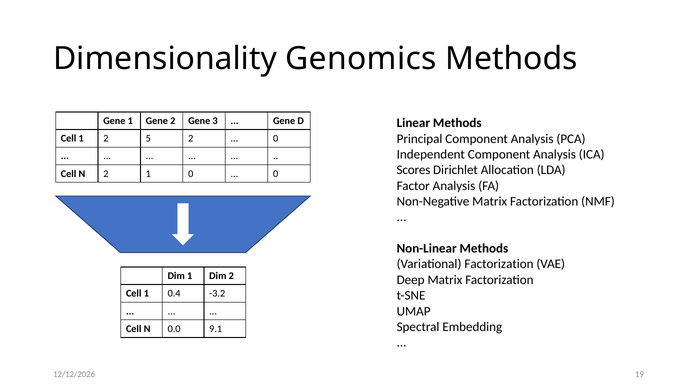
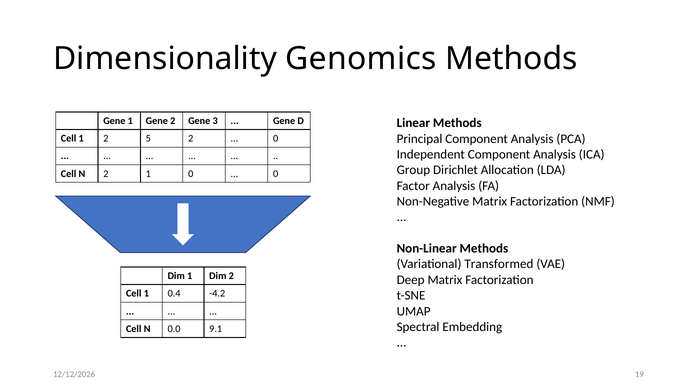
Scores: Scores -> Group (413, 170)
Variational Factorization: Factorization -> Transformed (499, 264)
-3.2: -3.2 -> -4.2 (217, 294)
